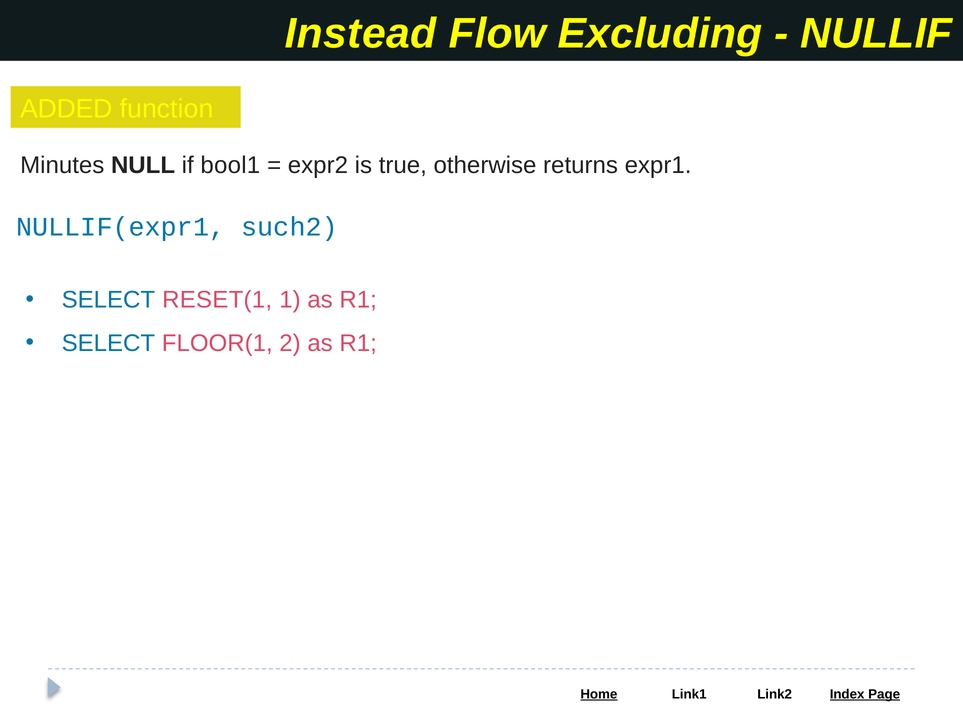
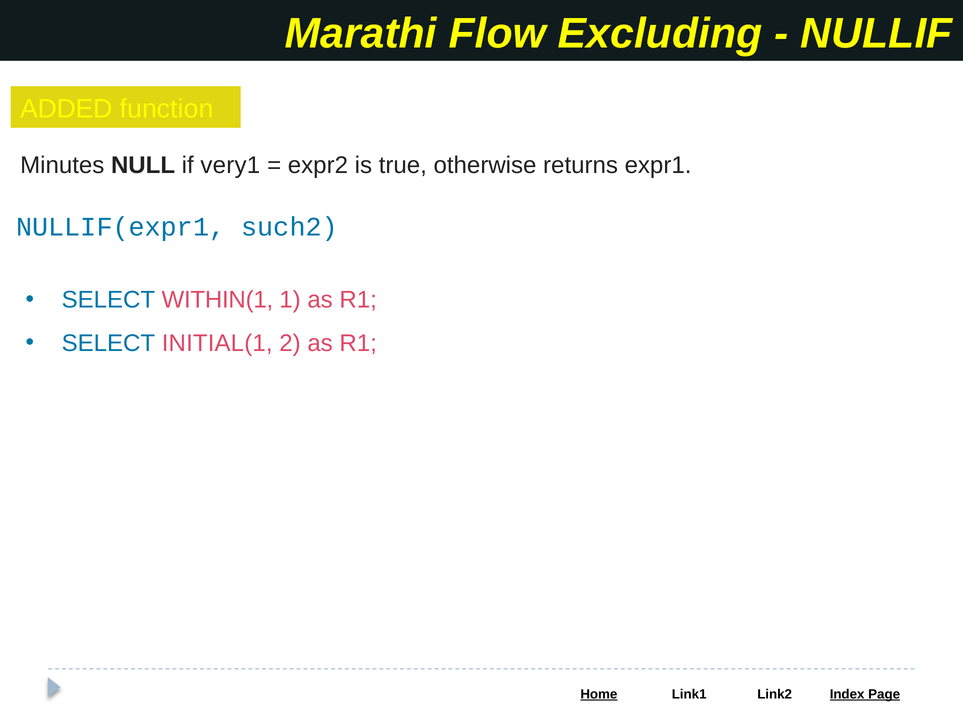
Instead: Instead -> Marathi (361, 33)
bool1: bool1 -> very1 (230, 165)
RESET(1: RESET(1 -> WITHIN(1 (217, 300)
FLOOR(1: FLOOR(1 -> INITIAL(1 (217, 343)
